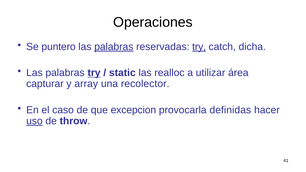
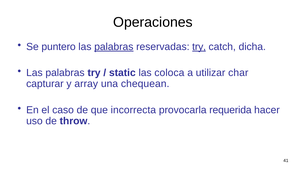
try underline: present -> none (94, 73)
realloc: realloc -> coloca (169, 73)
área: área -> char (238, 73)
recolector: recolector -> chequean (145, 84)
excepcion: excepcion -> incorrecta (133, 110)
definidas: definidas -> requerida (230, 110)
uso underline: present -> none (34, 121)
